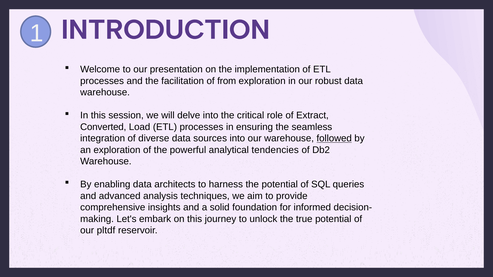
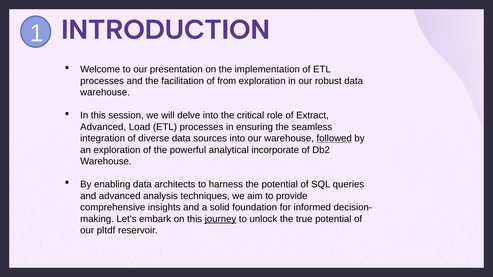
Converted: Converted -> Advanced (103, 127)
tendencies: tendencies -> incorporate (275, 150)
journey underline: none -> present (220, 219)
